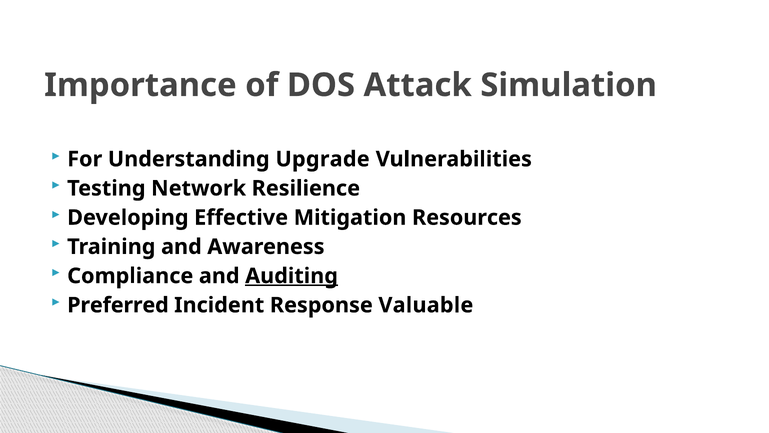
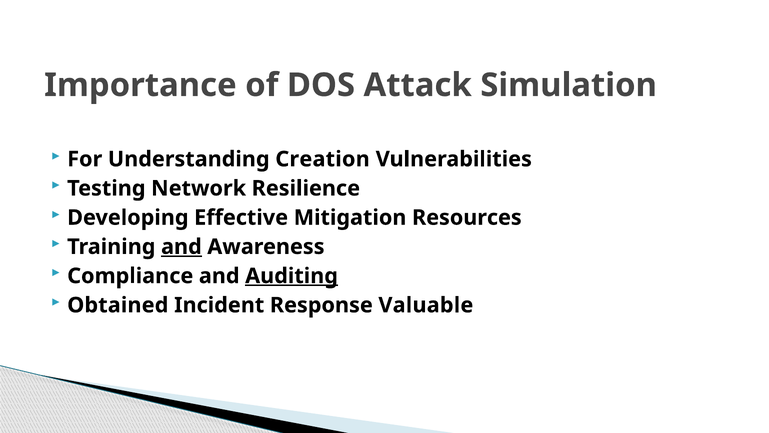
Upgrade: Upgrade -> Creation (323, 159)
and underline: none -> present (181, 247)
Preferred: Preferred -> Obtained (118, 305)
